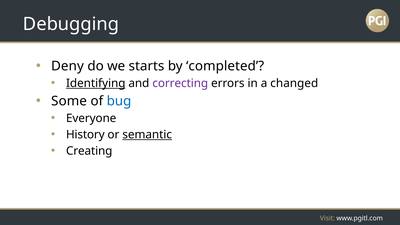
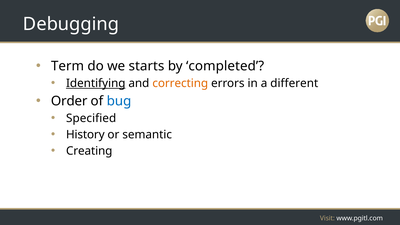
Deny: Deny -> Term (68, 66)
correcting colour: purple -> orange (180, 83)
changed: changed -> different (294, 83)
Some: Some -> Order (69, 101)
Everyone: Everyone -> Specified (91, 118)
semantic underline: present -> none (147, 135)
